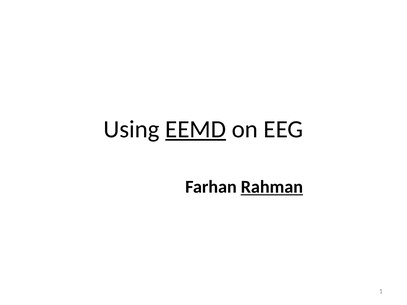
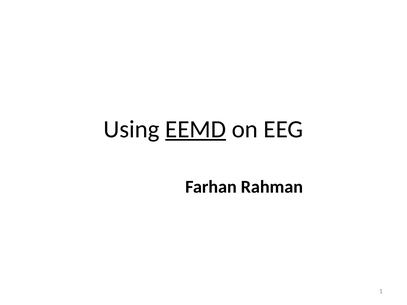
Rahman underline: present -> none (272, 187)
